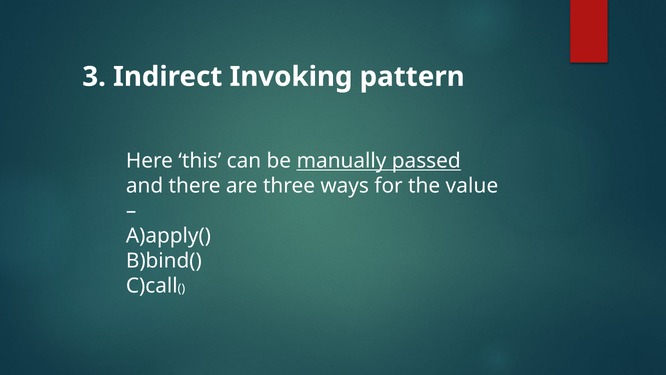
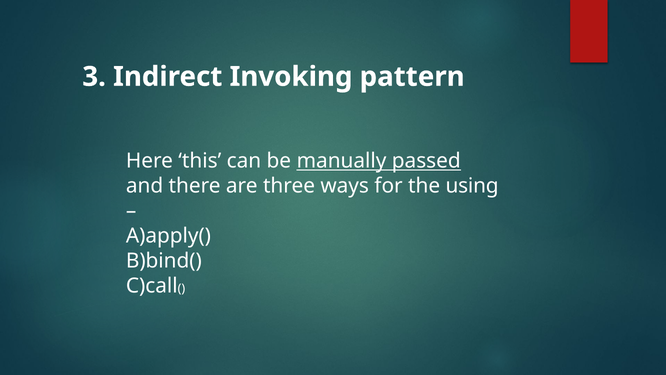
value: value -> using (472, 186)
